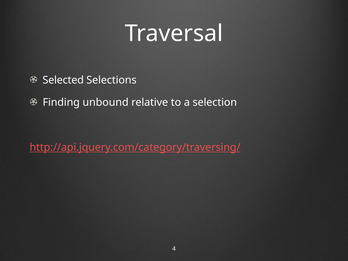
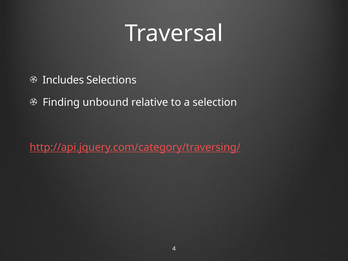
Selected: Selected -> Includes (63, 80)
